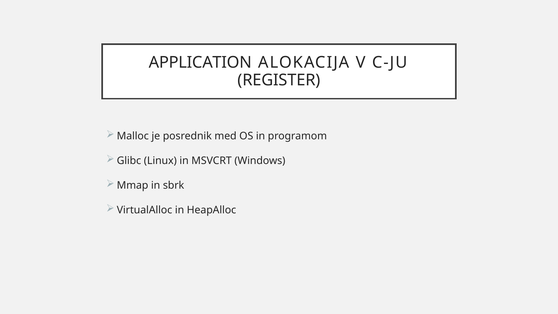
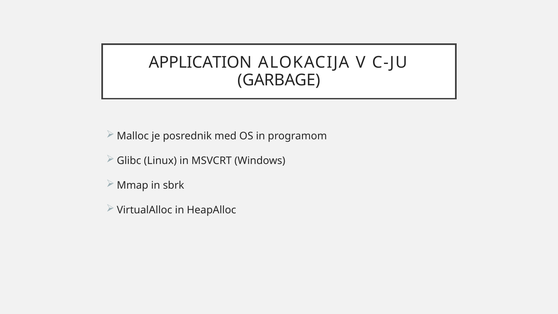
REGISTER: REGISTER -> GARBAGE (279, 80)
